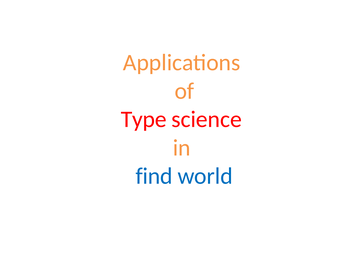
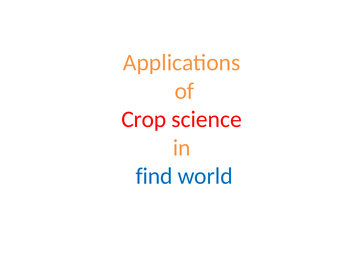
Type: Type -> Crop (144, 119)
